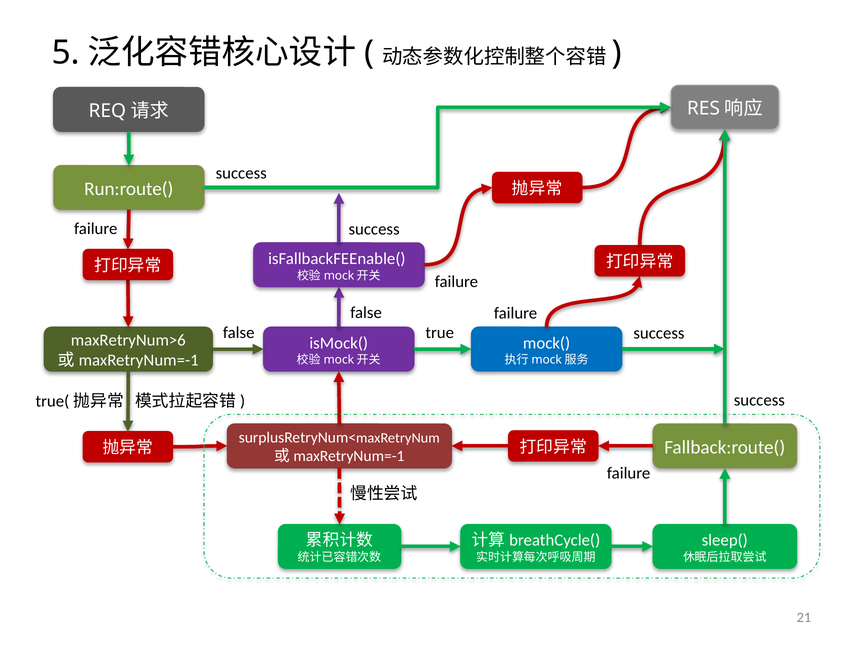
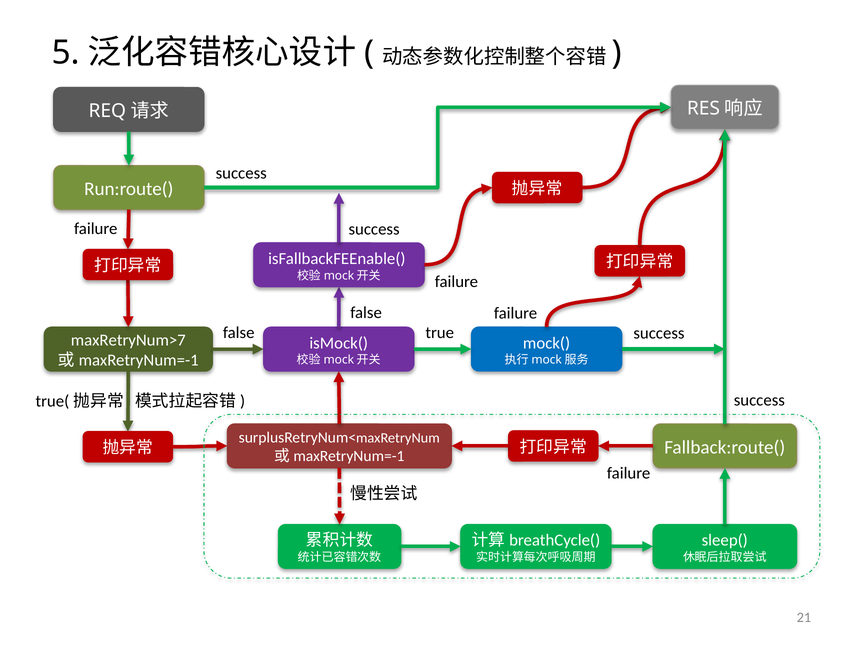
maxRetryNum>6: maxRetryNum>6 -> maxRetryNum>7 (128, 340)
